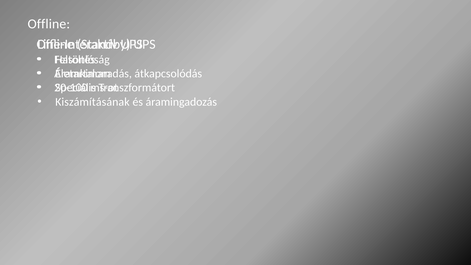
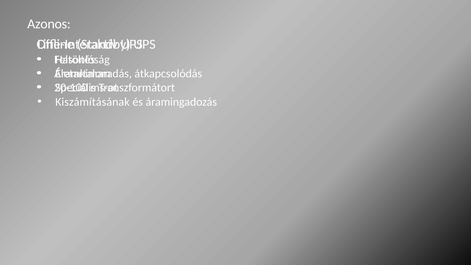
Offline: Offline -> Azonos (49, 24)
